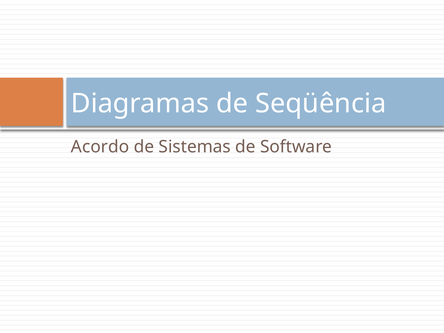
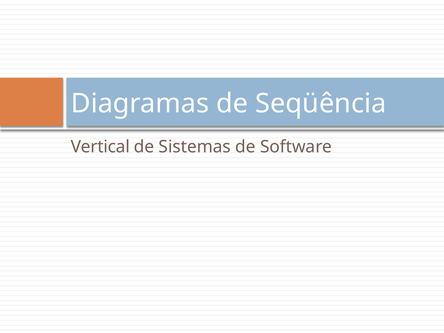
Acordo: Acordo -> Vertical (100, 147)
